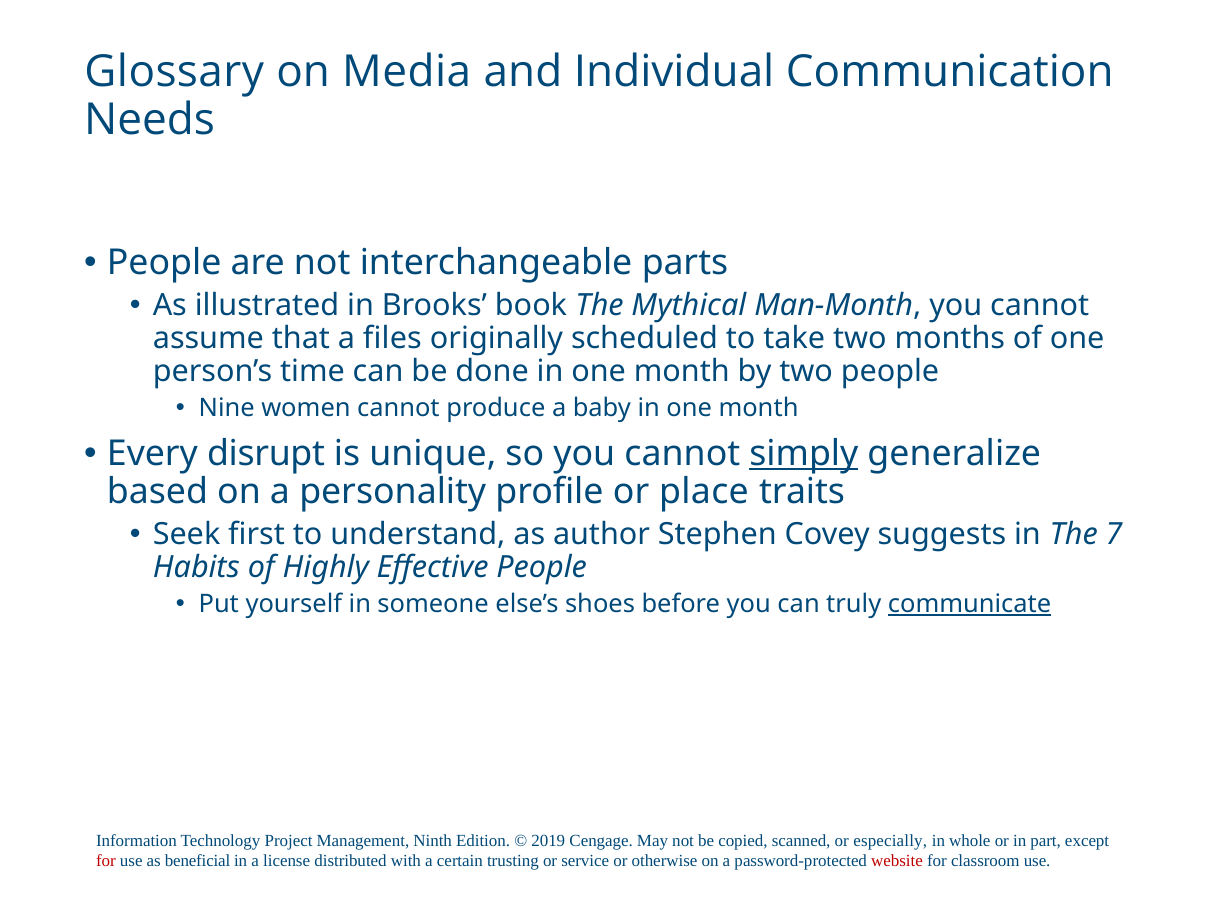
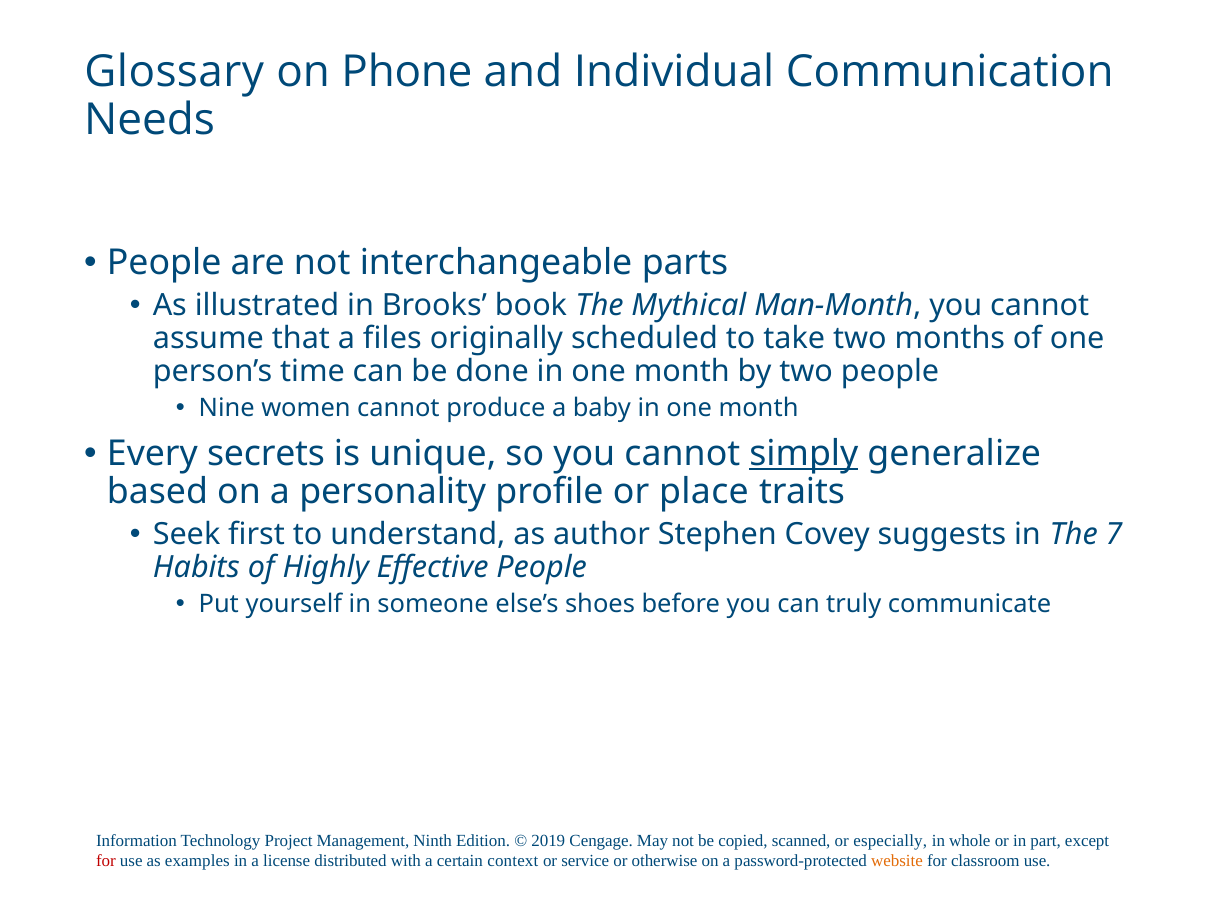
Media: Media -> Phone (407, 72)
disrupt: disrupt -> secrets (266, 454)
communicate underline: present -> none (970, 604)
beneficial: beneficial -> examples (197, 861)
trusting: trusting -> context (513, 861)
website colour: red -> orange (897, 861)
